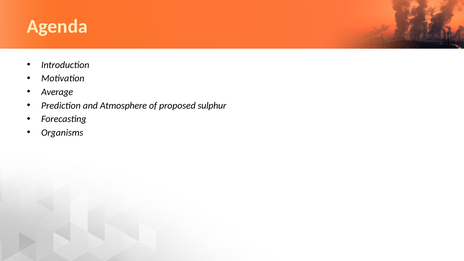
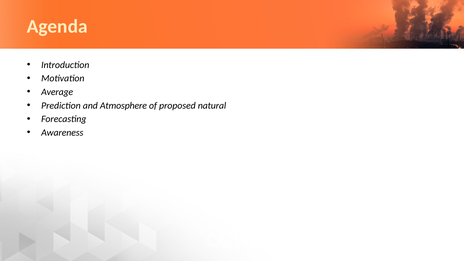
sulphur: sulphur -> natural (212, 106)
Organisms: Organisms -> Awareness (62, 133)
